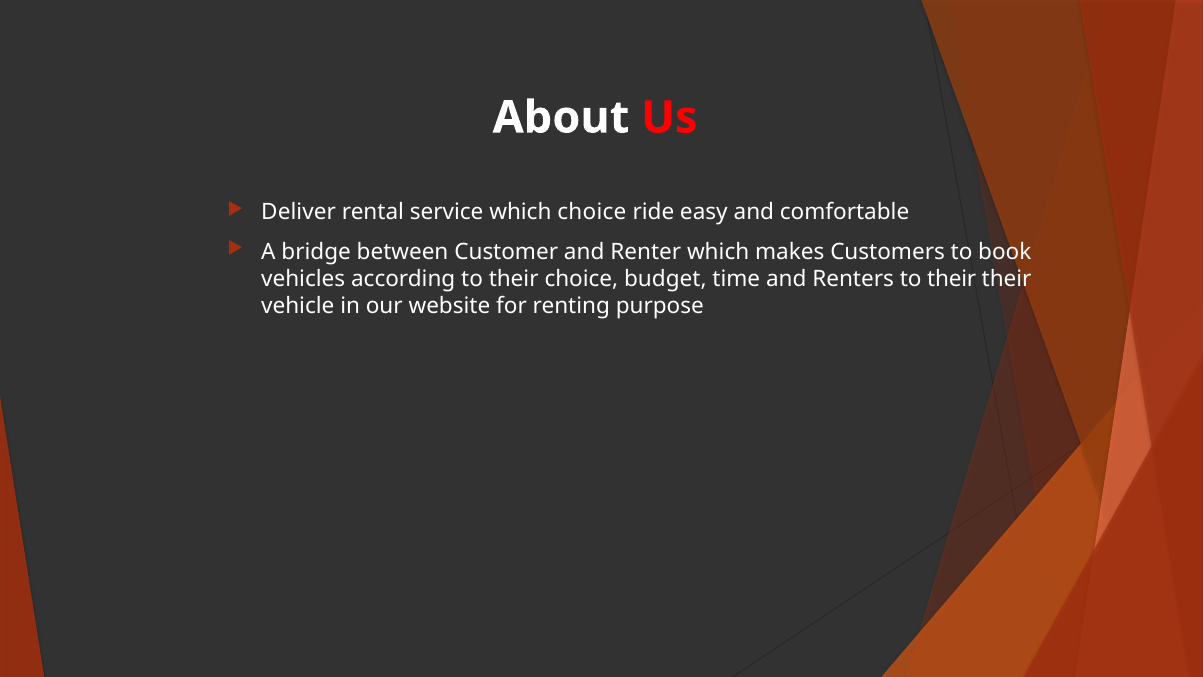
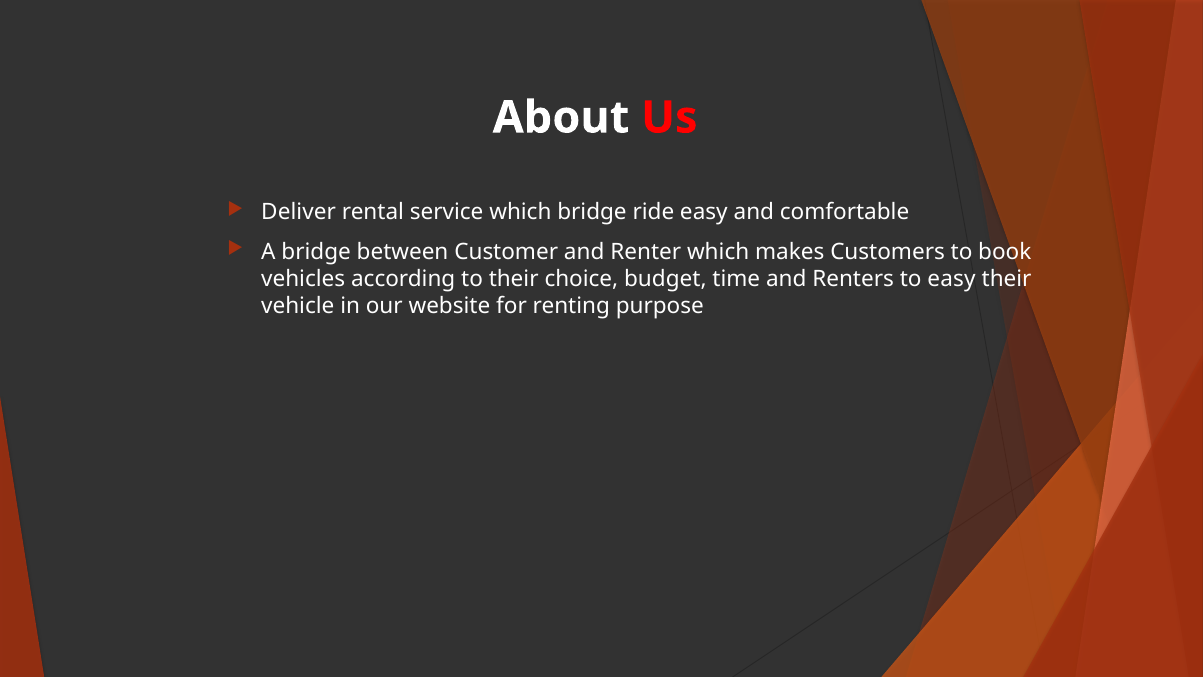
which choice: choice -> bridge (592, 212)
Renters to their: their -> easy (952, 279)
